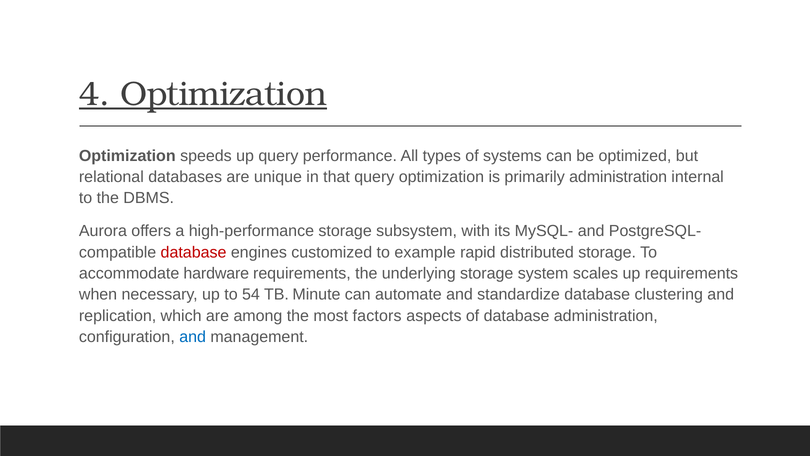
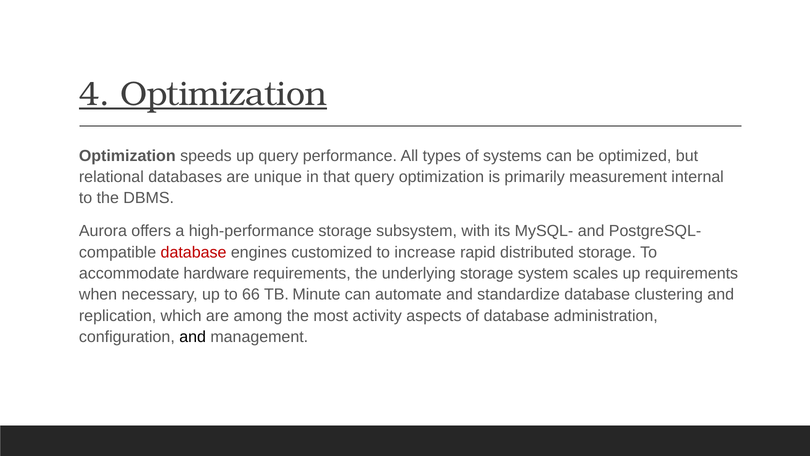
primarily administration: administration -> measurement (618, 177)
example: example -> increase (425, 252)
54: 54 -> 66 (251, 294)
factors: factors -> activity (377, 316)
and colour: blue -> black (193, 337)
